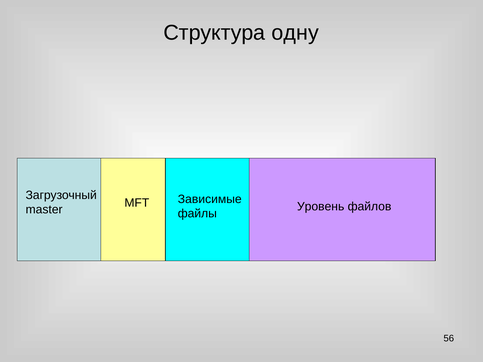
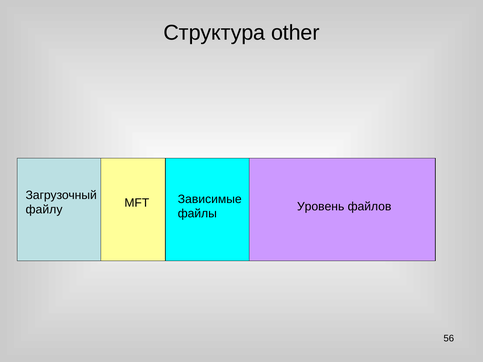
одну: одну -> other (295, 33)
master: master -> файлу (44, 210)
